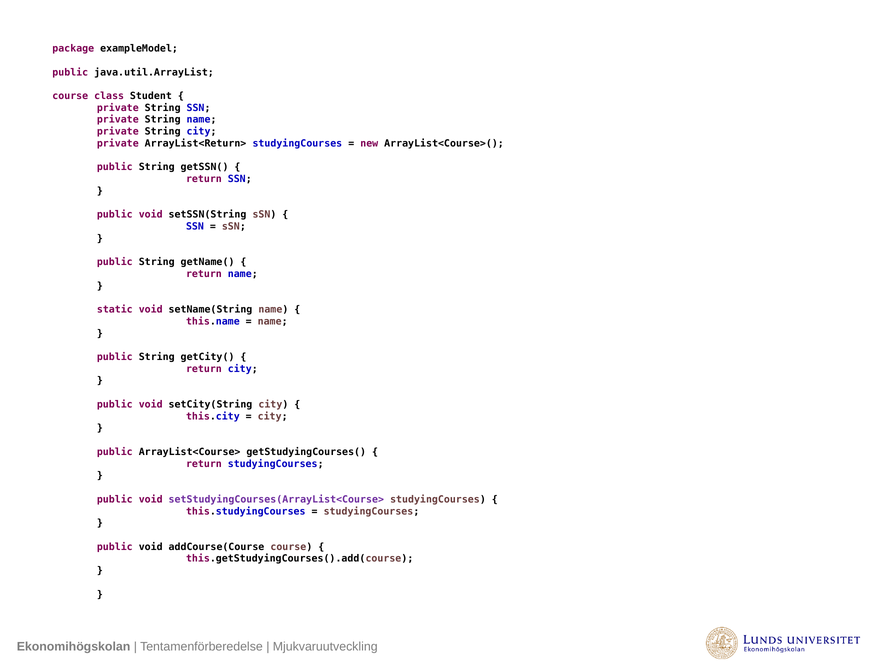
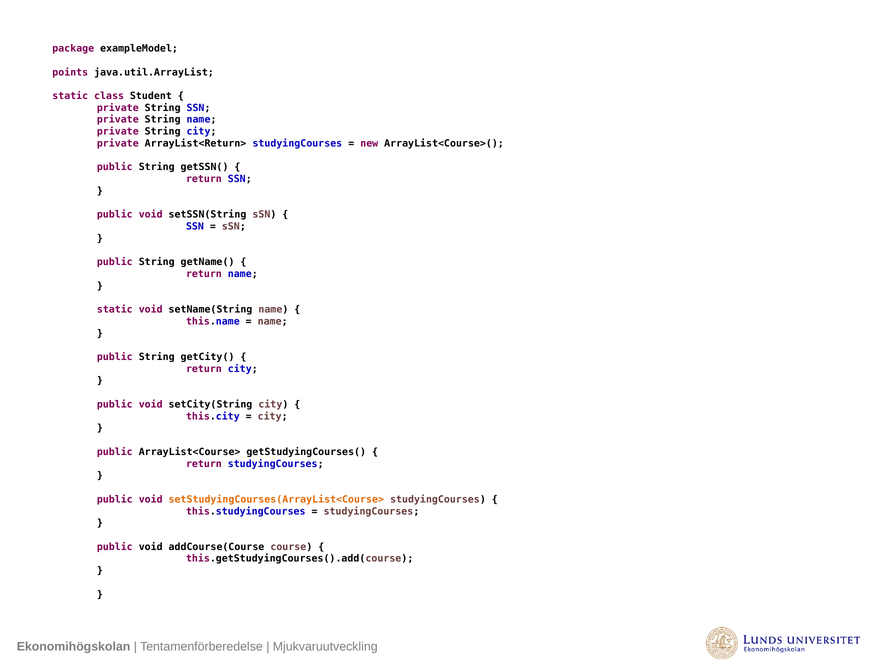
public: public -> points (70, 72)
course: course -> static (70, 96)
setStudyingCourses(ArrayList<Course> colour: purple -> orange (276, 499)
